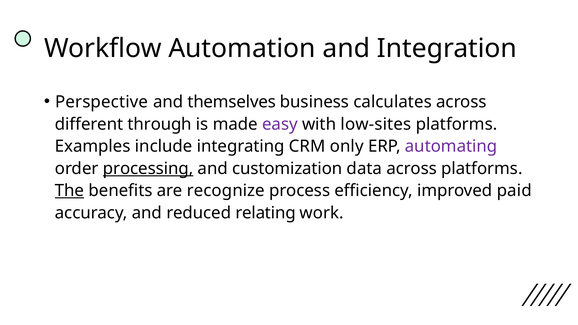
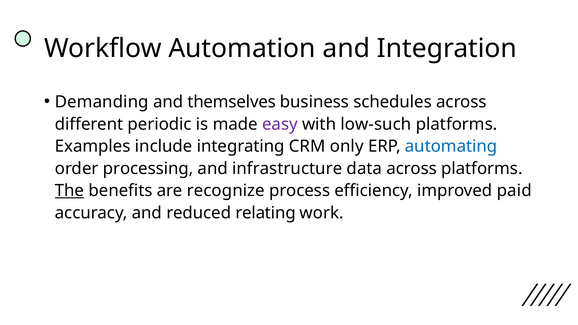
Perspective: Perspective -> Demanding (102, 102)
calculates: calculates -> schedules (393, 102)
through: through -> periodic (160, 124)
low-sites: low-sites -> low-such (376, 124)
automating colour: purple -> blue (451, 146)
processing underline: present -> none (148, 169)
customization: customization -> infrastructure (287, 169)
